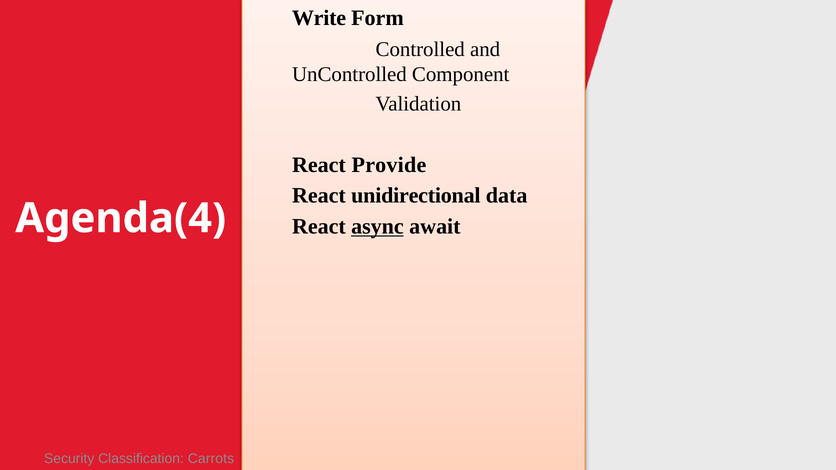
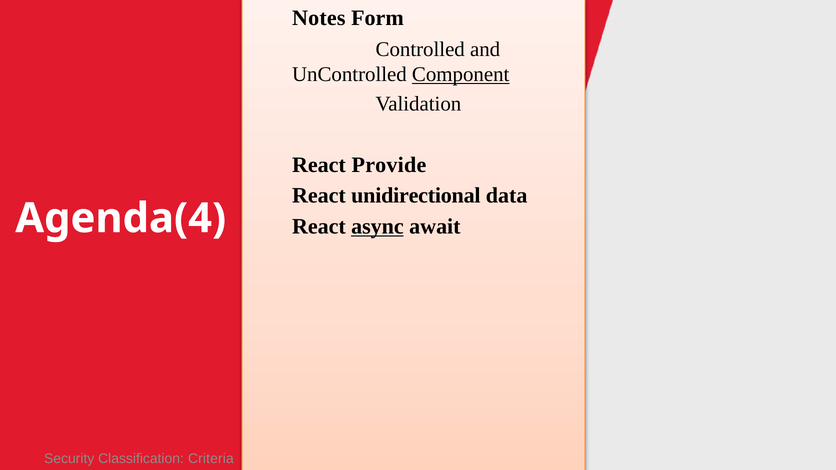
Write: Write -> Notes (319, 18)
Component underline: none -> present (461, 75)
Carrots: Carrots -> Criteria (211, 459)
